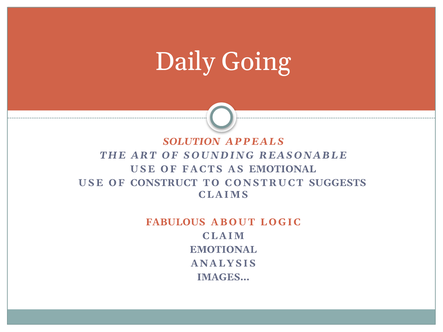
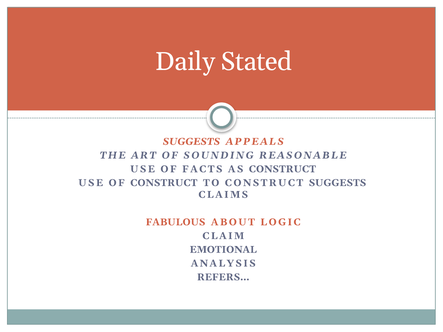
Going: Going -> Stated (256, 62)
SOLUTION: SOLUTION -> SUGGESTS (191, 142)
AS EMOTIONAL: EMOTIONAL -> CONSTRUCT (282, 169)
IMAGES…: IMAGES… -> REFERS… (223, 277)
